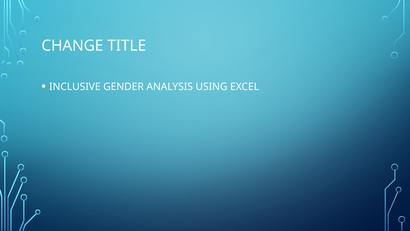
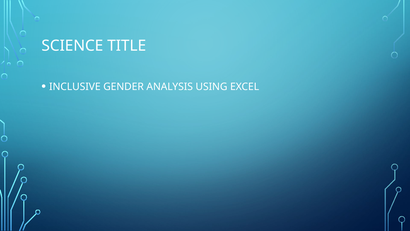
CHANGE: CHANGE -> SCIENCE (72, 46)
